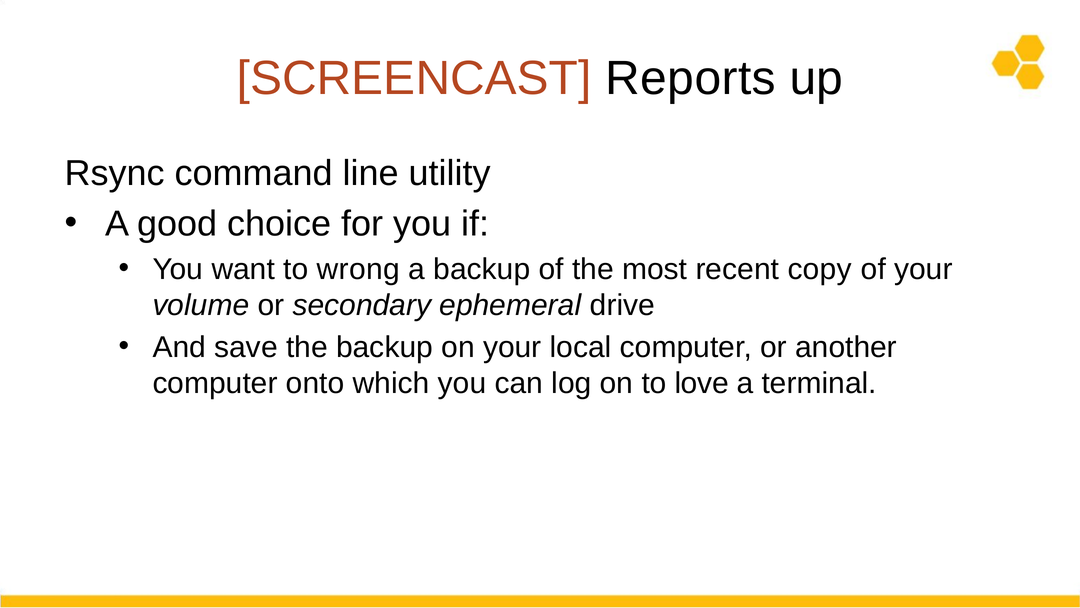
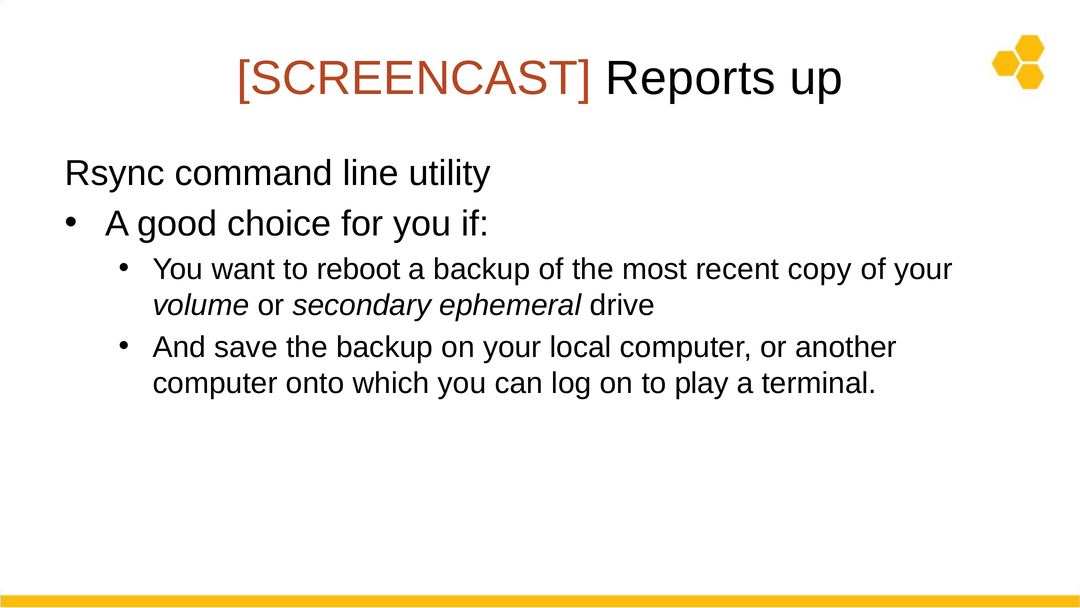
wrong: wrong -> reboot (359, 269)
love: love -> play (702, 383)
